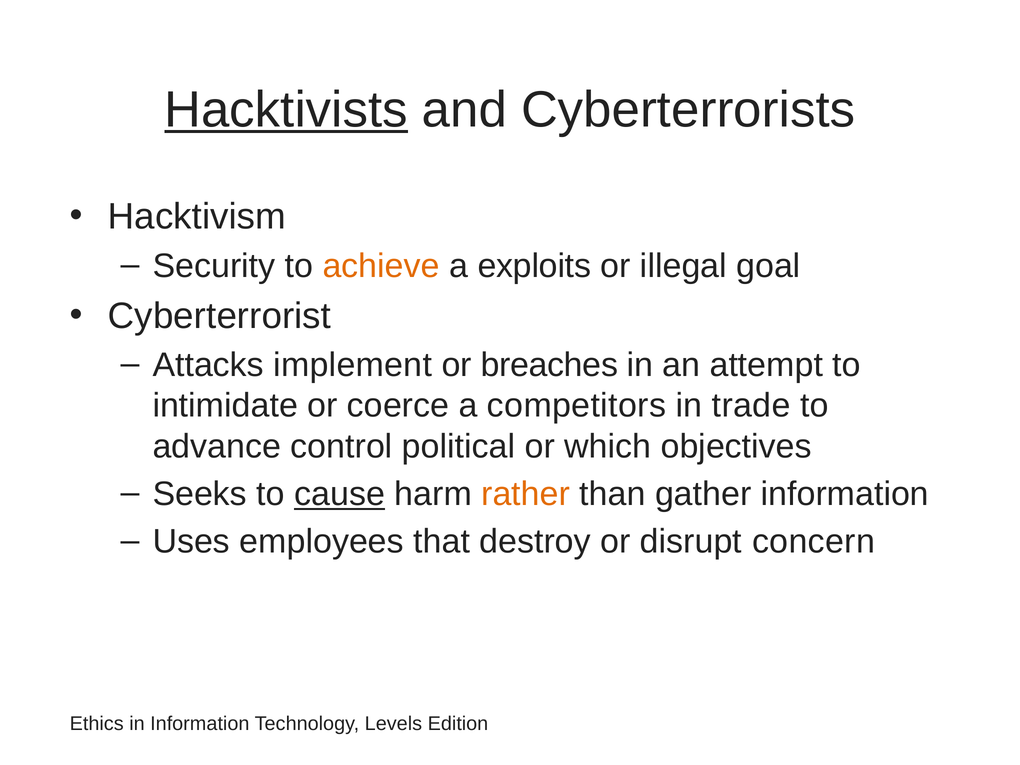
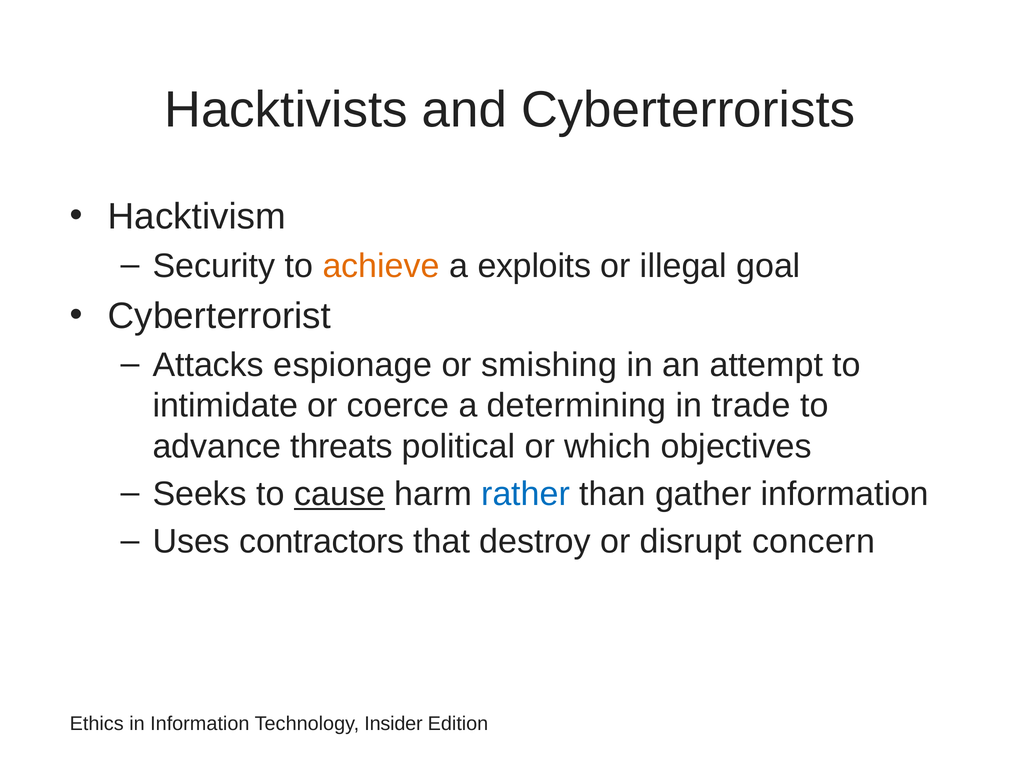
Hacktivists underline: present -> none (286, 110)
implement: implement -> espionage (353, 365)
breaches: breaches -> smishing (549, 365)
competitors: competitors -> determining (577, 406)
control: control -> threats (342, 447)
rather colour: orange -> blue (526, 494)
employees: employees -> contractors (322, 542)
Levels: Levels -> Insider (394, 724)
